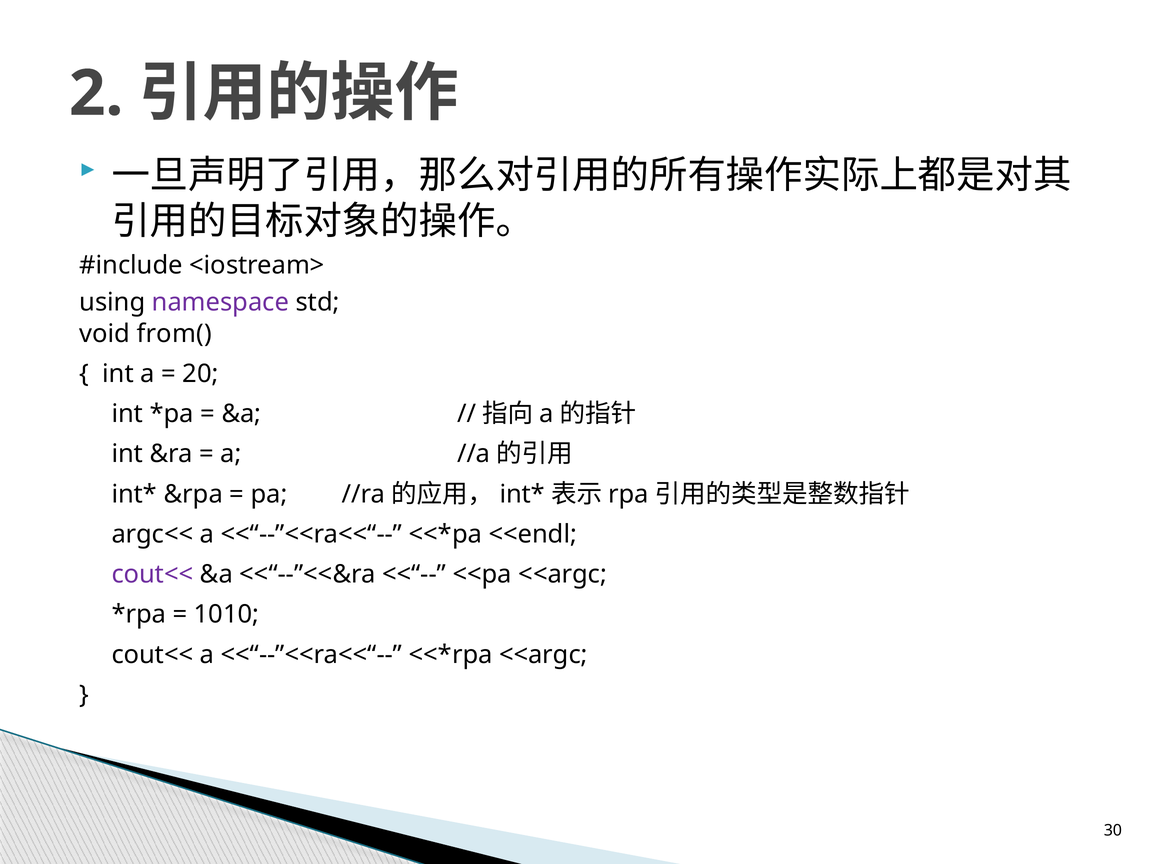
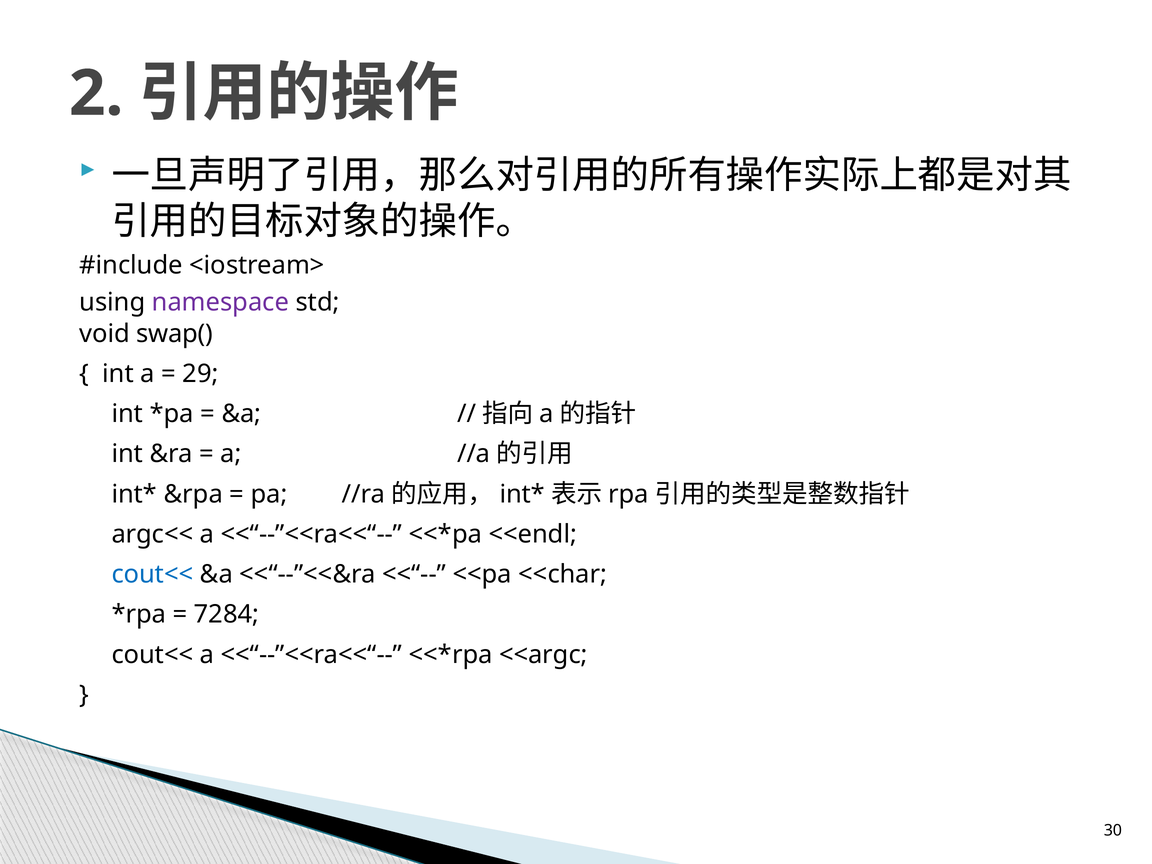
from(: from( -> swap( (175, 334)
20: 20 -> 29 (200, 374)
cout<< colour: purple -> blue (152, 574)
<<pa <<argc: <<argc -> <<char (563, 574)
1010: 1010 -> 7284 (226, 615)
